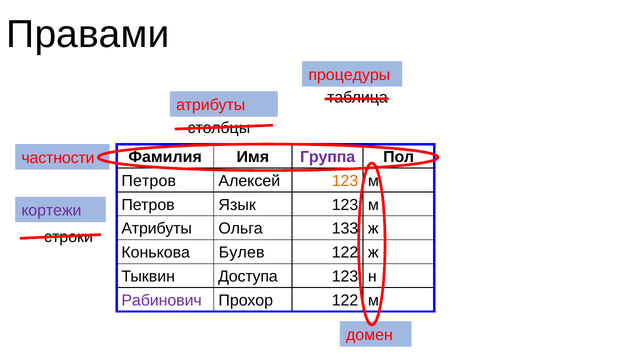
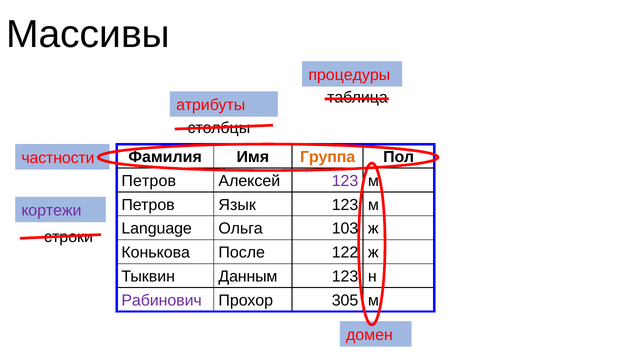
Правами: Правами -> Массивы (88, 34)
Группа colour: purple -> orange (328, 157)
123 colour: orange -> purple (345, 181)
Атрибуты: Атрибуты -> Language (157, 229)
133: 133 -> 103 (345, 229)
Булев: Булев -> После (242, 253)
Доступа: Доступа -> Данным (248, 277)
Прохор 122: 122 -> 305 (345, 301)
